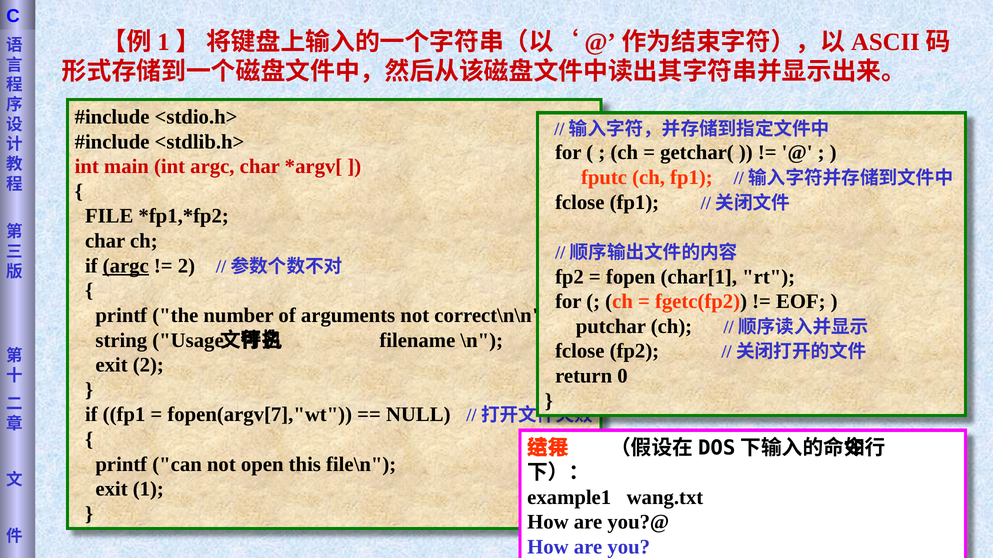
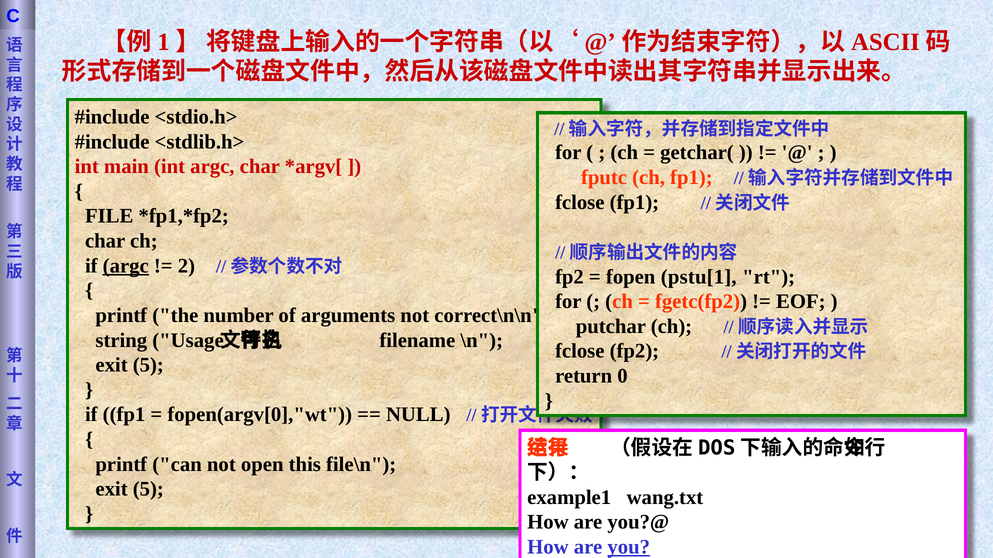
char[1: char[1 -> pstu[1 (699, 277)
2: 2 -> 5 (148, 365)
fopen(argv[7],"wt: fopen(argv[7],"wt -> fopen(argv[0],"wt (260, 415)
1: 1 -> 5 (148, 490)
you underline: none -> present (629, 548)
